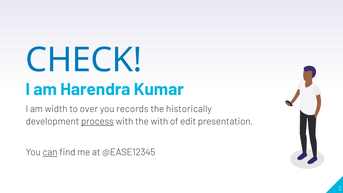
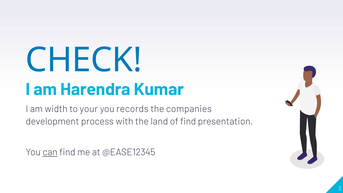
over: over -> your (89, 109)
historically: historically -> companies (189, 109)
process underline: present -> none (97, 121)
the with: with -> land (159, 121)
of edit: edit -> find (188, 121)
